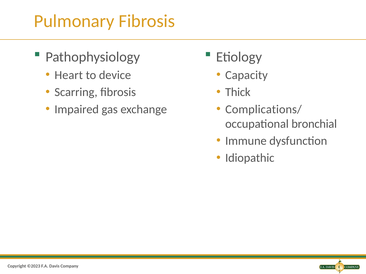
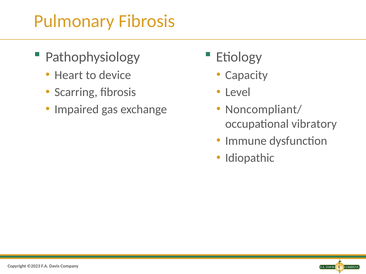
Thick: Thick -> Level (238, 92)
Complications/: Complications/ -> Noncompliant/ (263, 109)
bronchial: bronchial -> vibratory (314, 124)
